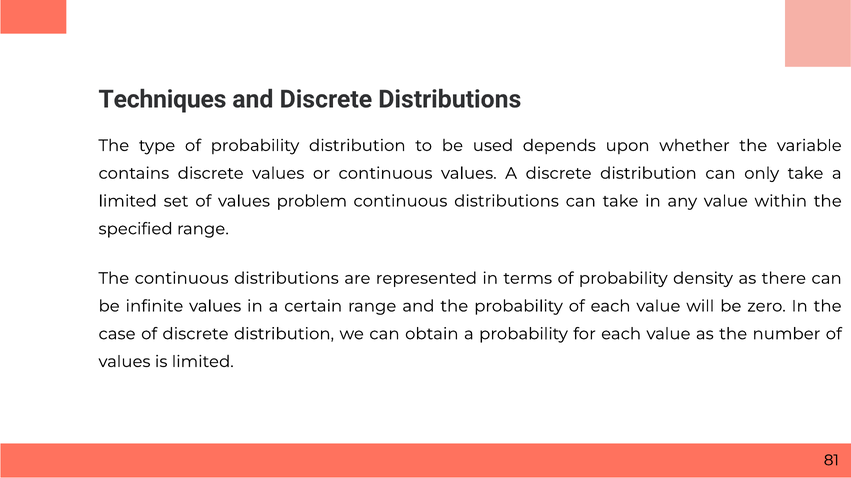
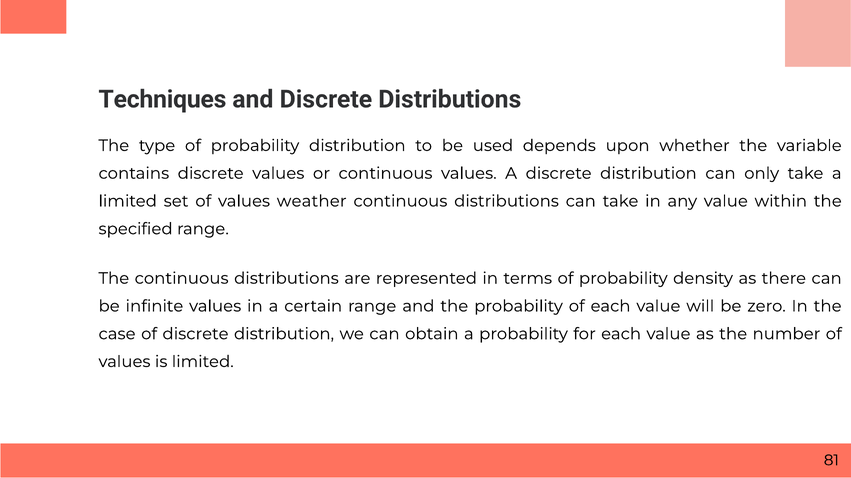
problem: problem -> weather (312, 201)
